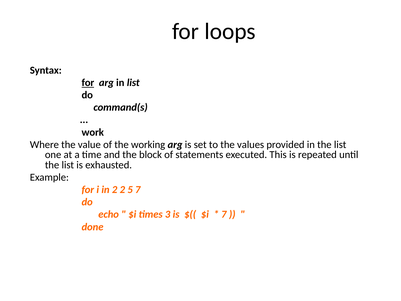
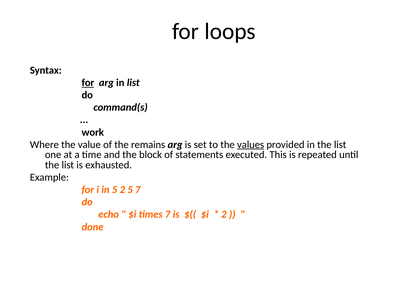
working: working -> remains (148, 144)
values underline: none -> present (251, 144)
in 2: 2 -> 5 (115, 190)
times 3: 3 -> 7 (168, 214)
7: 7 -> 2 (224, 214)
